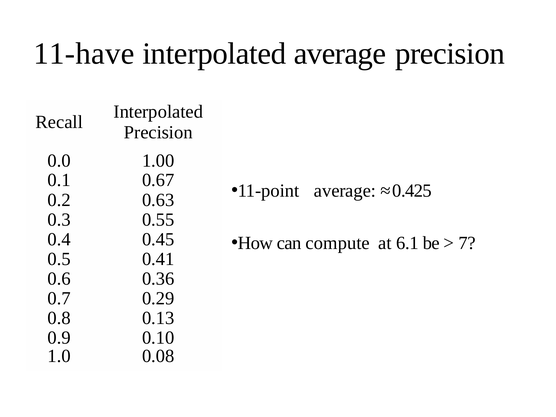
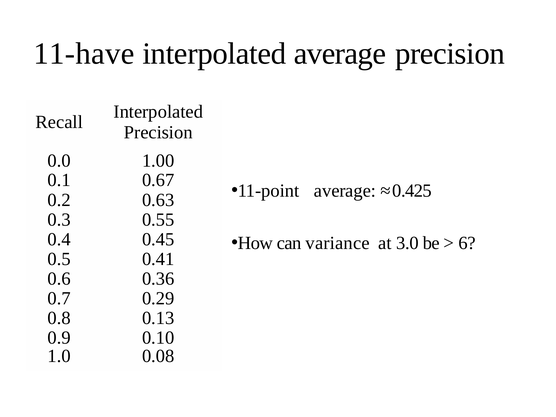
compute: compute -> variance (338, 243)
6.1: 6.1 -> 3.0 (407, 243)
7: 7 -> 6 (467, 243)
